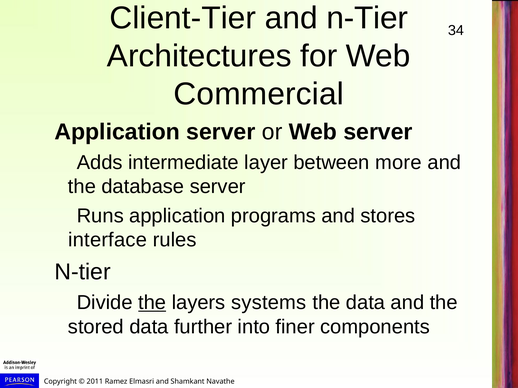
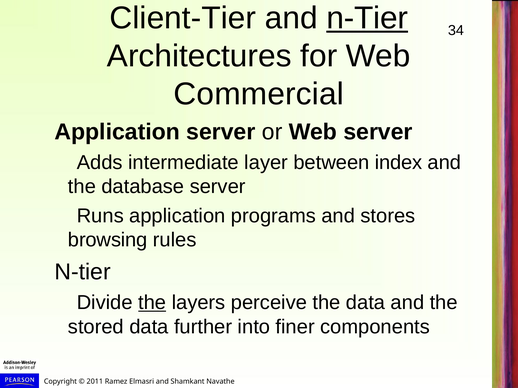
n-Tier underline: none -> present (367, 18)
more: more -> index (399, 163)
interface: interface -> browsing (108, 240)
systems: systems -> perceive (269, 303)
